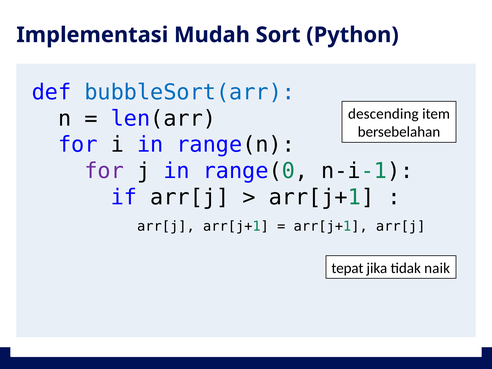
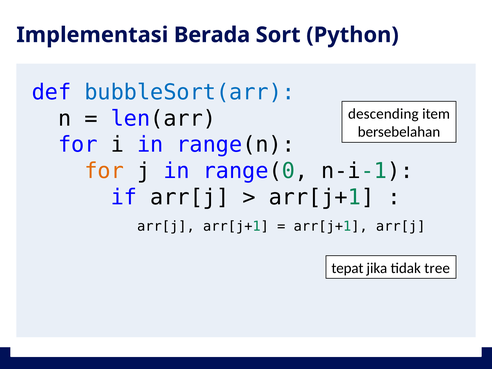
Mudah: Mudah -> Berada (212, 35)
for colour: purple -> orange (104, 171)
naik: naik -> tree (437, 268)
